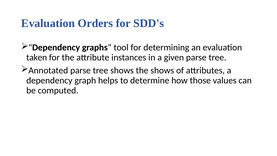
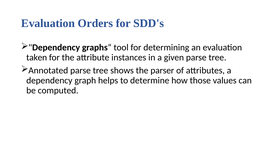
the shows: shows -> parser (162, 70)
